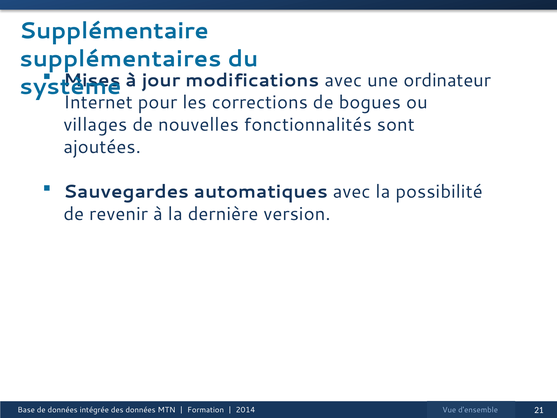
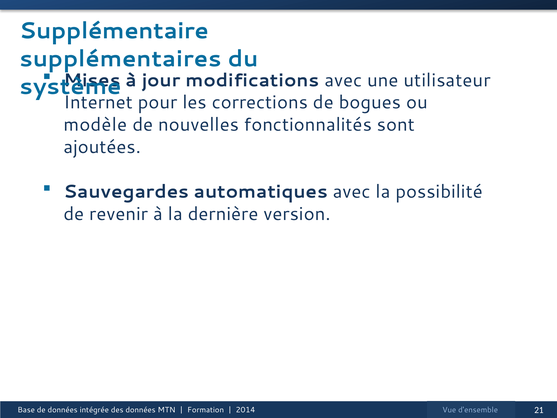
ordinateur: ordinateur -> utilisateur (447, 80)
villages: villages -> modèle (95, 125)
